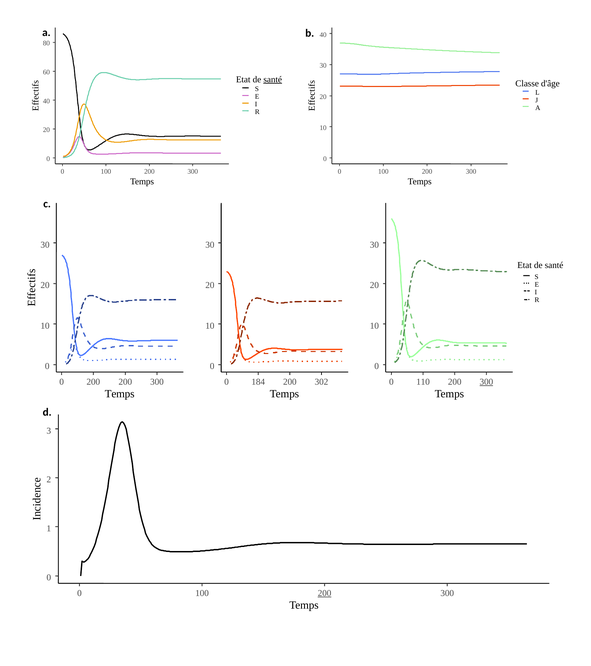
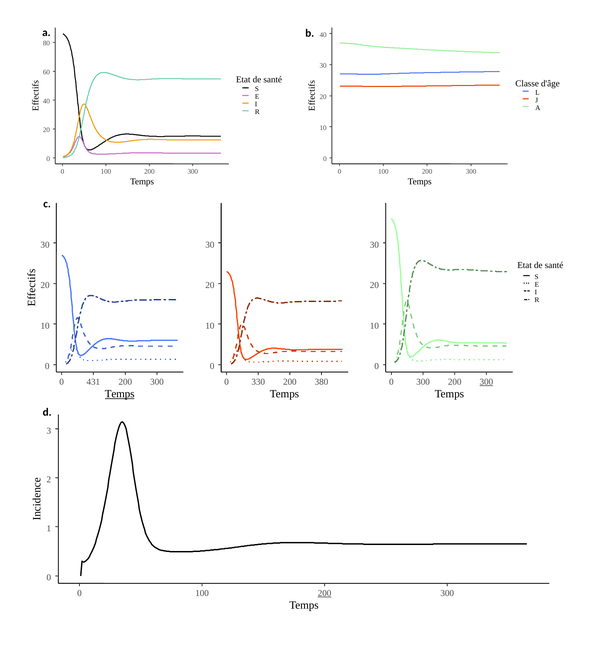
santé underline: present -> none (273, 79)
0 200: 200 -> 431 (93, 382)
184: 184 -> 330 (258, 382)
302: 302 -> 380 (321, 382)
0 110: 110 -> 300 (423, 382)
Temps underline: none -> present (120, 394)
